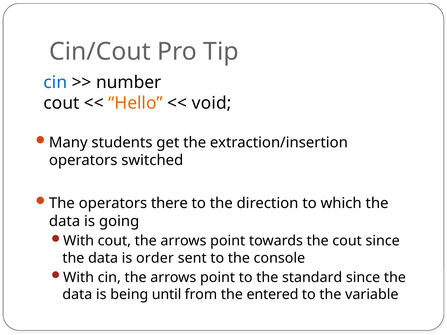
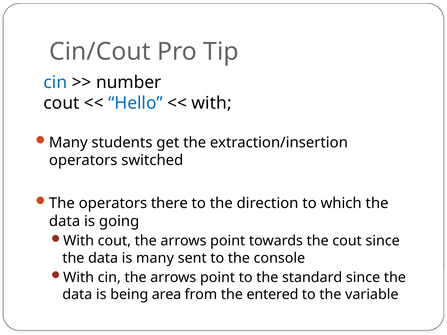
Hello colour: orange -> blue (136, 103)
void: void -> with (212, 103)
is order: order -> many (155, 258)
until: until -> area (167, 295)
